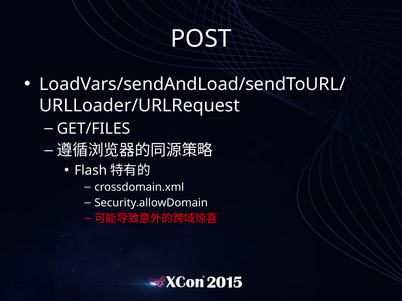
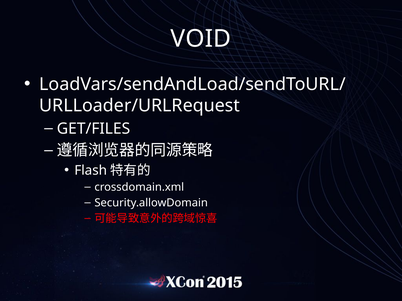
POST: POST -> VOID (201, 39)
